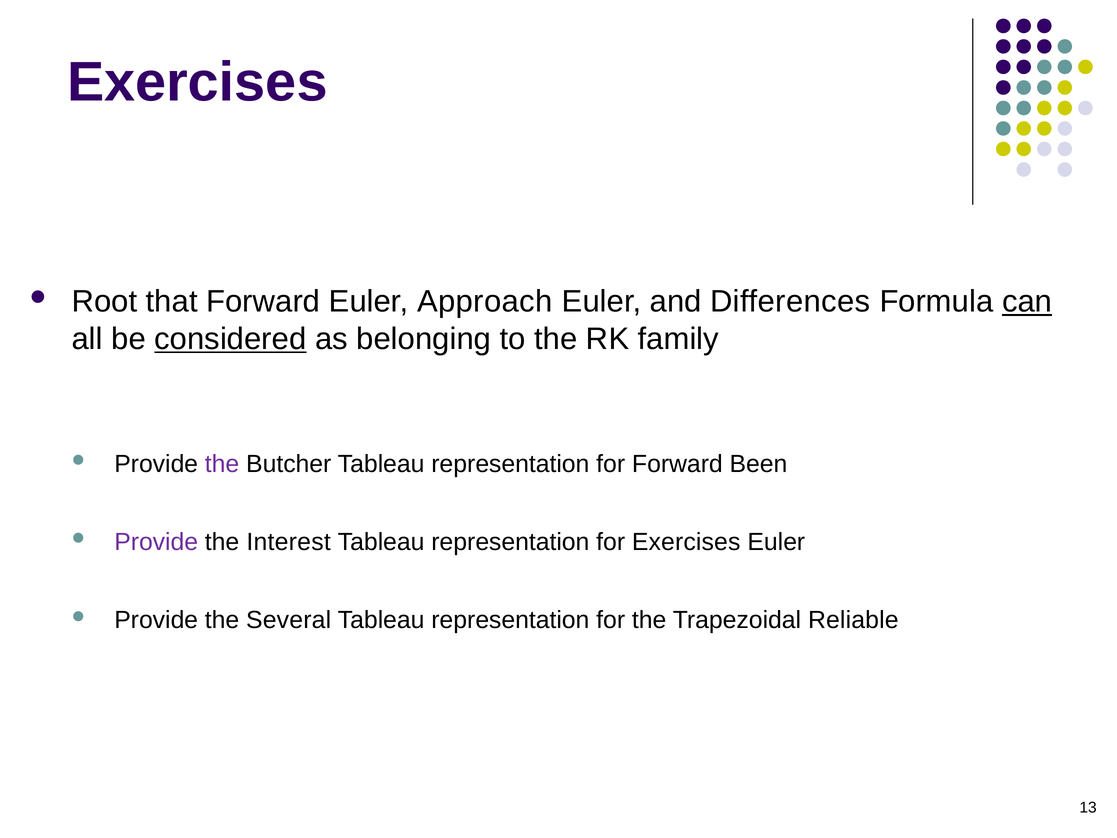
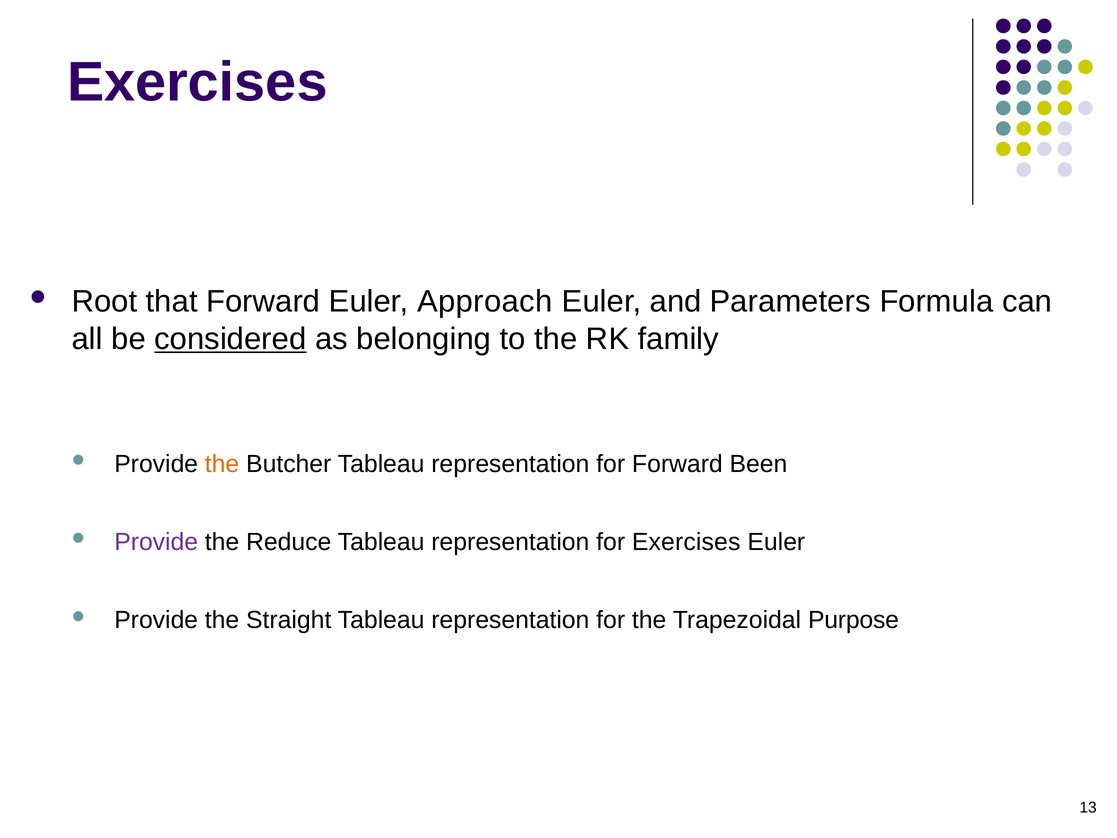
Differences: Differences -> Parameters (790, 302)
can underline: present -> none (1027, 302)
the colour: purple -> orange (222, 464)
Interest: Interest -> Reduce (289, 542)
Several: Several -> Straight (289, 620)
Reliable: Reliable -> Purpose (854, 620)
